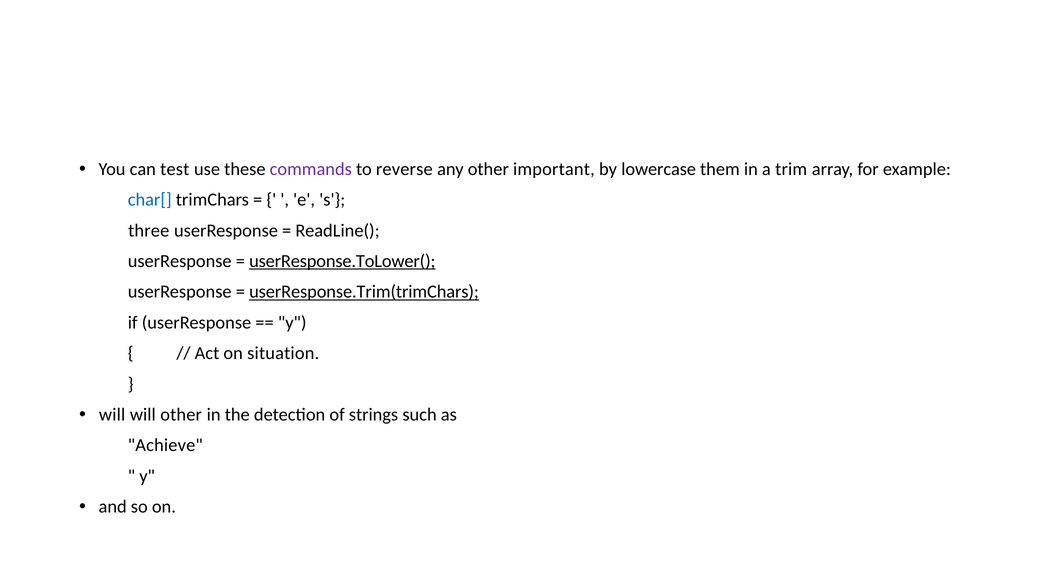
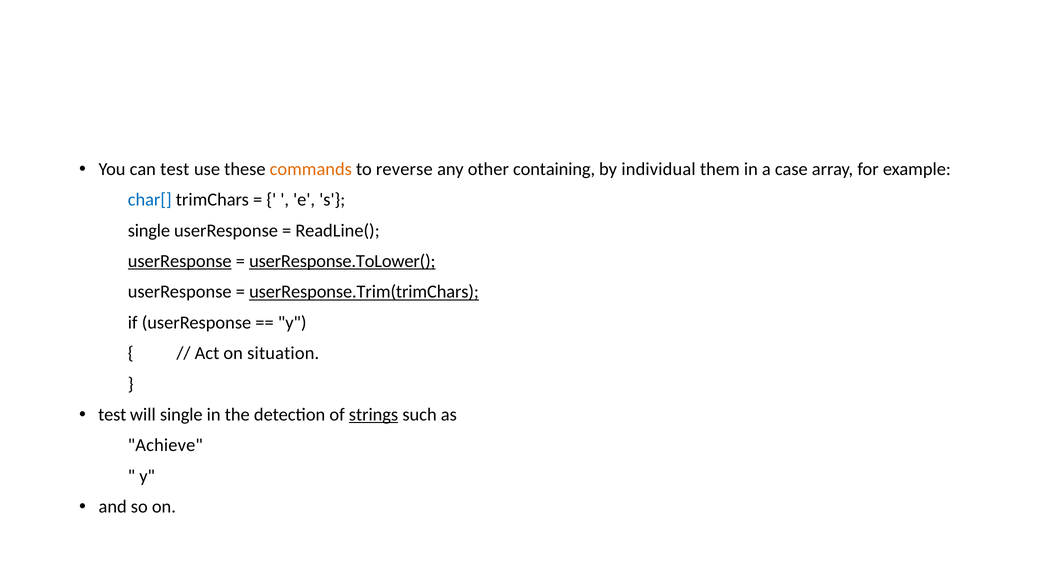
commands colour: purple -> orange (311, 169)
important: important -> containing (554, 169)
lowercase: lowercase -> individual (659, 169)
trim: trim -> case (791, 169)
three: three -> single (149, 230)
userResponse underline: none -> present (180, 261)
will: will -> test (112, 415)
will other: other -> single (181, 415)
strings underline: none -> present (374, 415)
